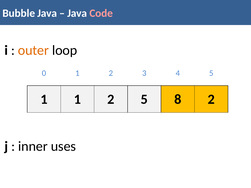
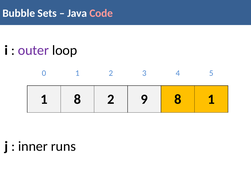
Bubble Java: Java -> Sets (47, 13)
outer colour: orange -> purple (33, 50)
1 1: 1 -> 8 (77, 99)
2 5: 5 -> 9 (144, 99)
8 2: 2 -> 1 (211, 99)
uses: uses -> runs (63, 147)
